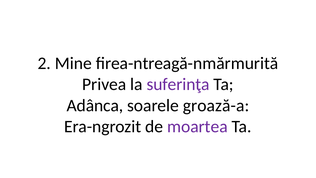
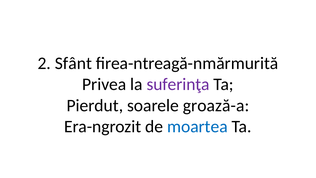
Mine: Mine -> Sfânt (73, 63)
Adânca: Adânca -> Pierdut (95, 105)
moartea colour: purple -> blue (197, 126)
